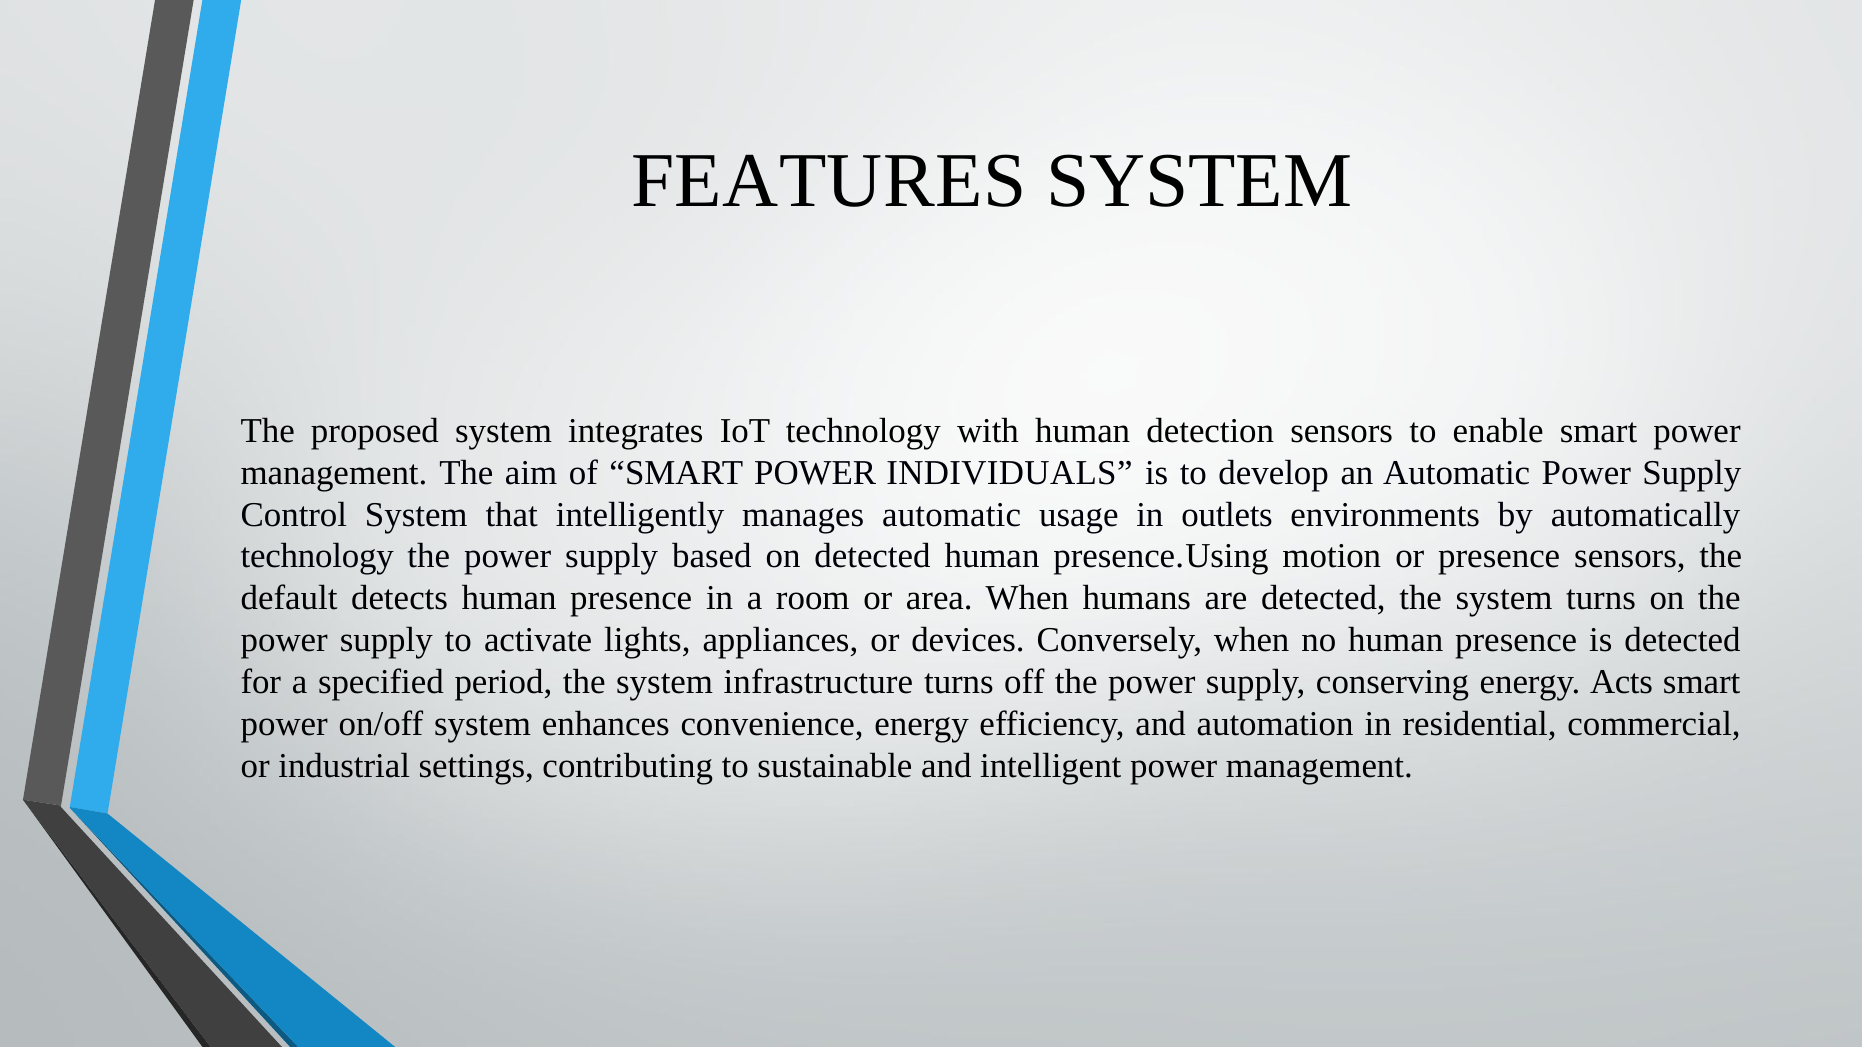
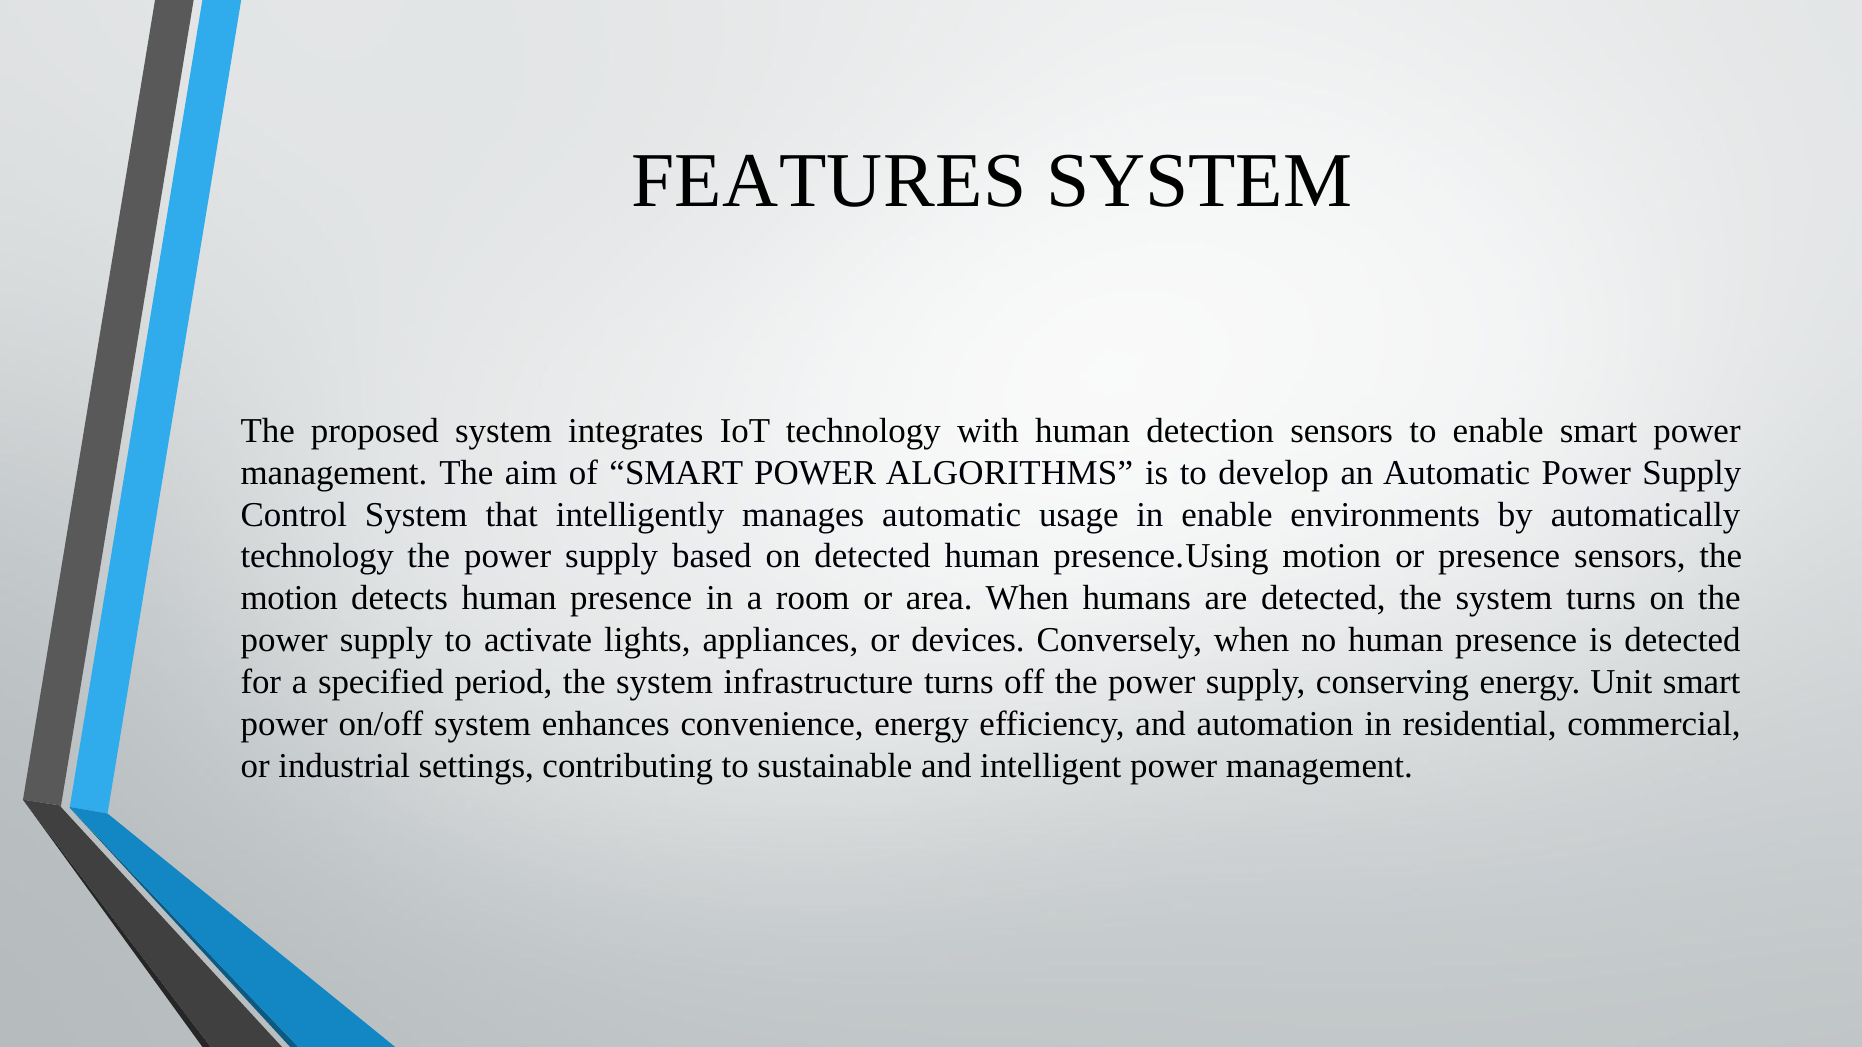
INDIVIDUALS: INDIVIDUALS -> ALGORITHMS (1009, 473)
in outlets: outlets -> enable (1227, 515)
default: default -> motion (289, 599)
Acts: Acts -> Unit (1621, 682)
